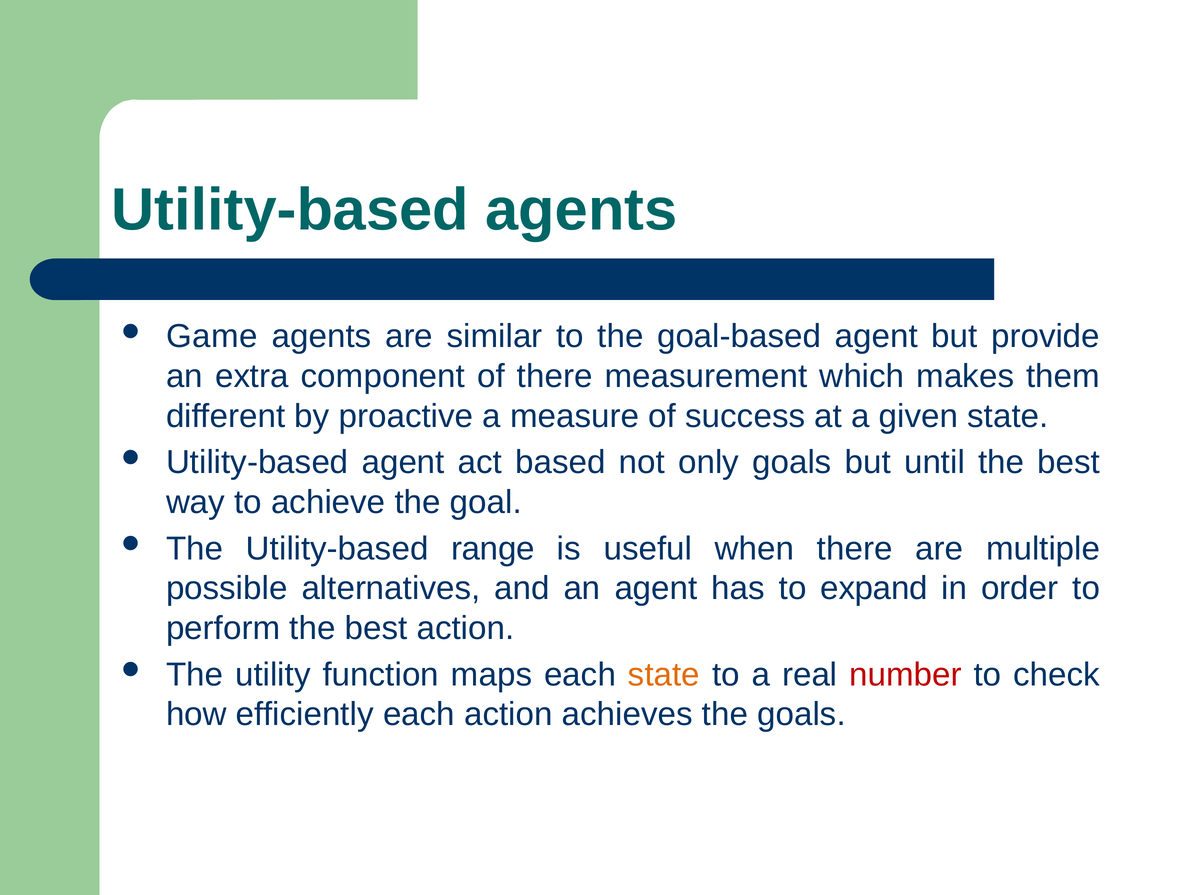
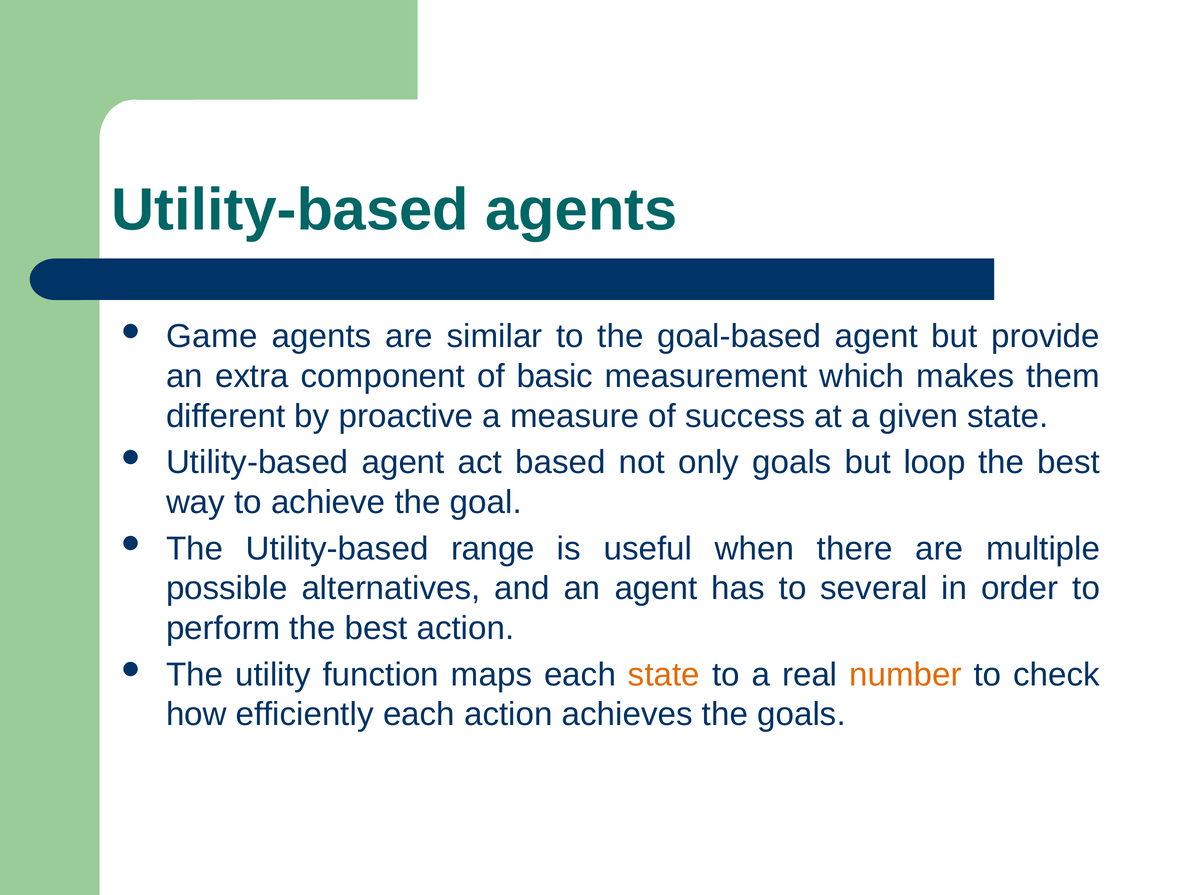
of there: there -> basic (555, 376)
until: until -> loop (935, 462)
expand: expand -> several (874, 588)
number colour: red -> orange (905, 675)
